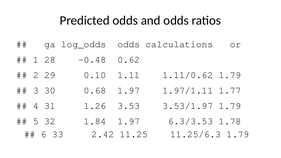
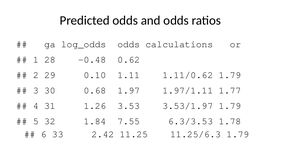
1.84 1.97: 1.97 -> 7.55 (129, 121)
